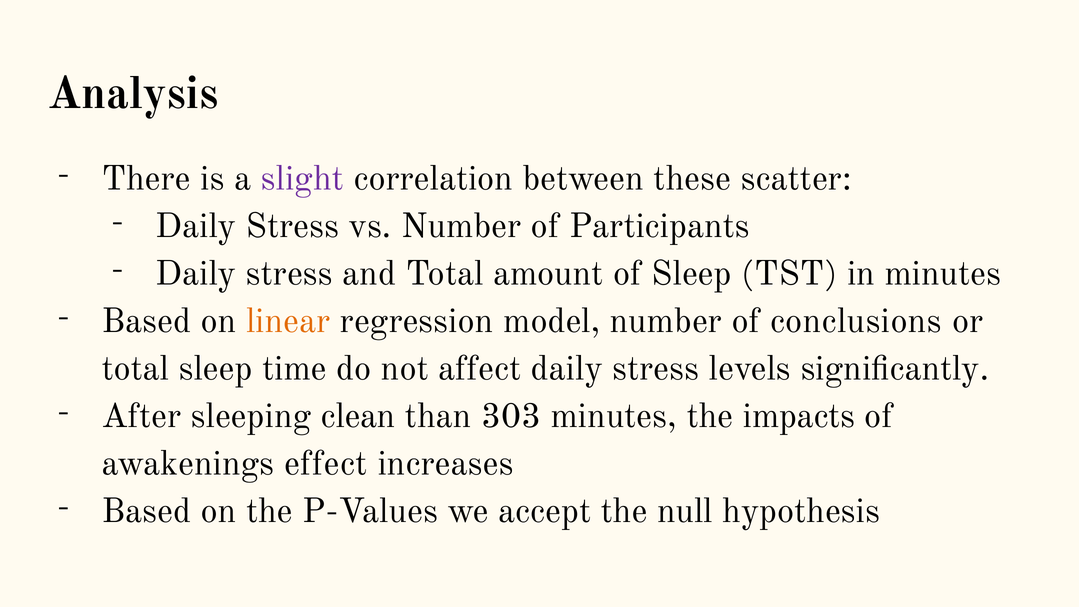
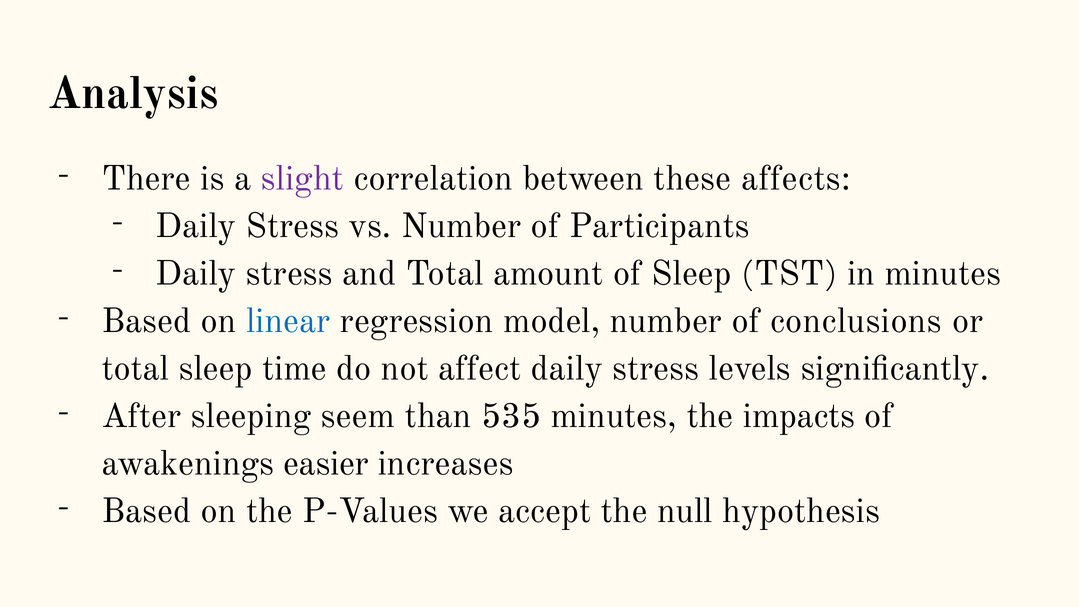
scatter: scatter -> affects (796, 178)
linear colour: orange -> blue (288, 321)
clean: clean -> seem (358, 416)
303: 303 -> 535 (511, 416)
effect: effect -> easier (326, 463)
